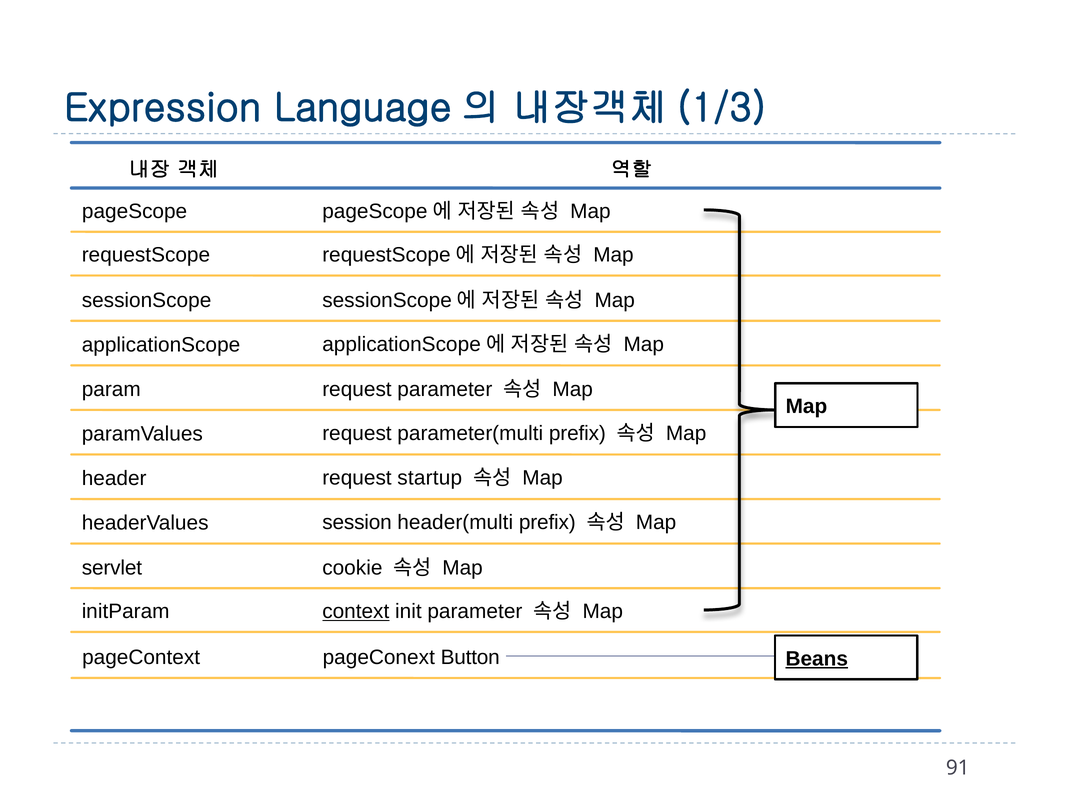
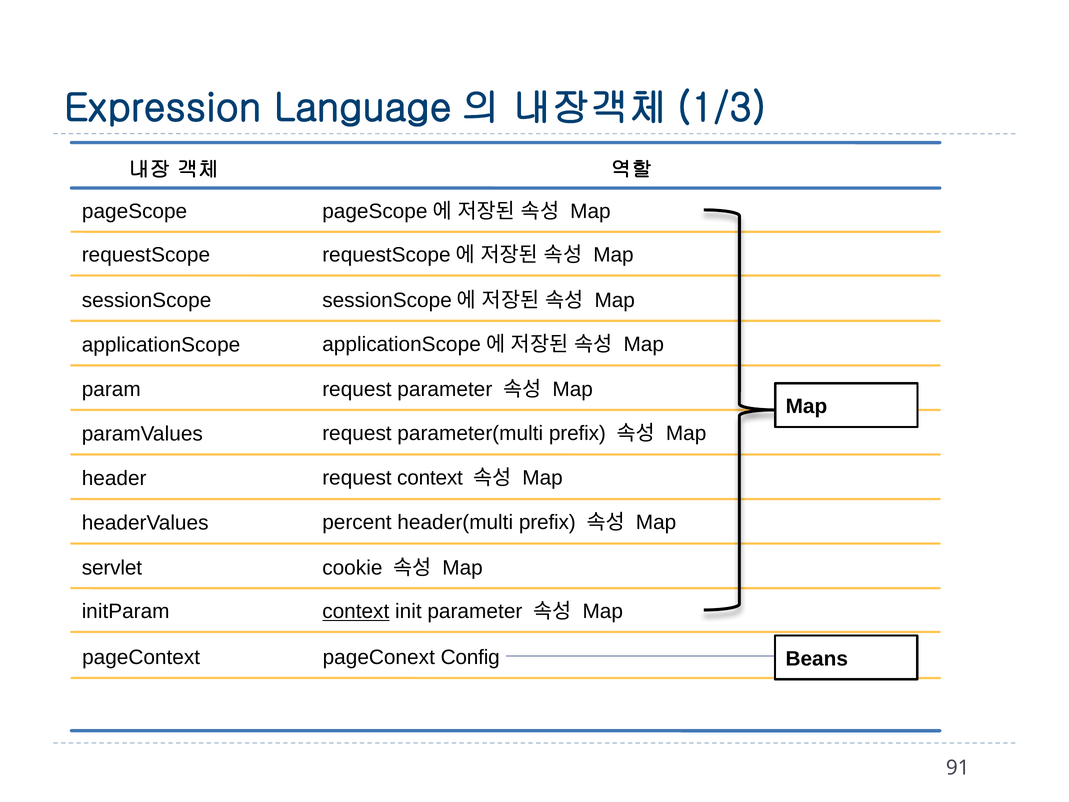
request startup: startup -> context (430, 478)
session: session -> percent (357, 522)
Button: Button -> Config (470, 657)
Beans underline: present -> none (817, 659)
